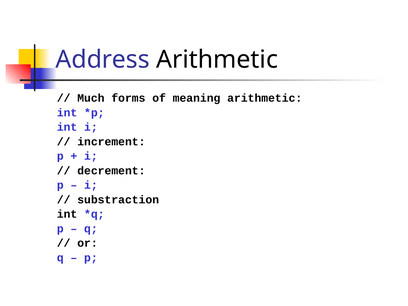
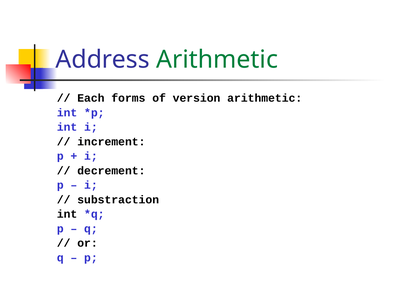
Arithmetic colour: black -> green (217, 60)
Much: Much -> Each (91, 98)
meaning: meaning -> version (197, 98)
